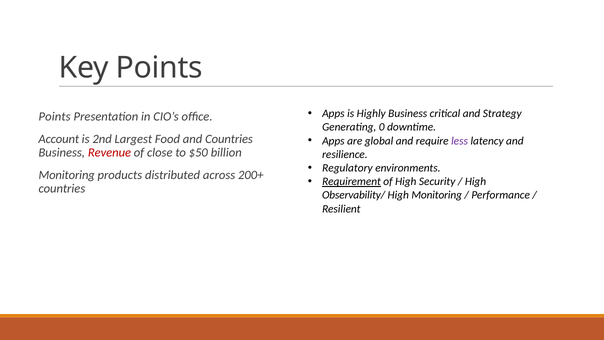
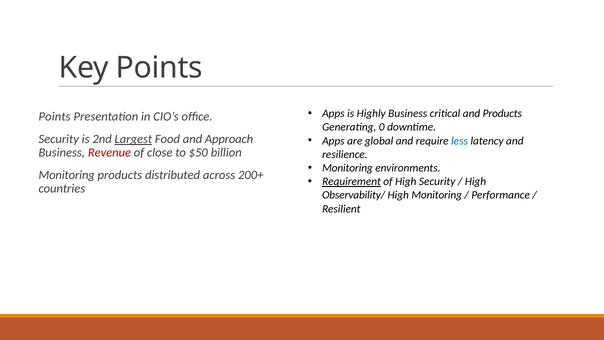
and Strategy: Strategy -> Products (502, 114)
Account: Account -> Security (59, 139)
Largest underline: none -> present (133, 139)
and Countries: Countries -> Approach (229, 139)
less colour: purple -> blue (460, 141)
Regulatory: Regulatory -> Monitoring (347, 168)
